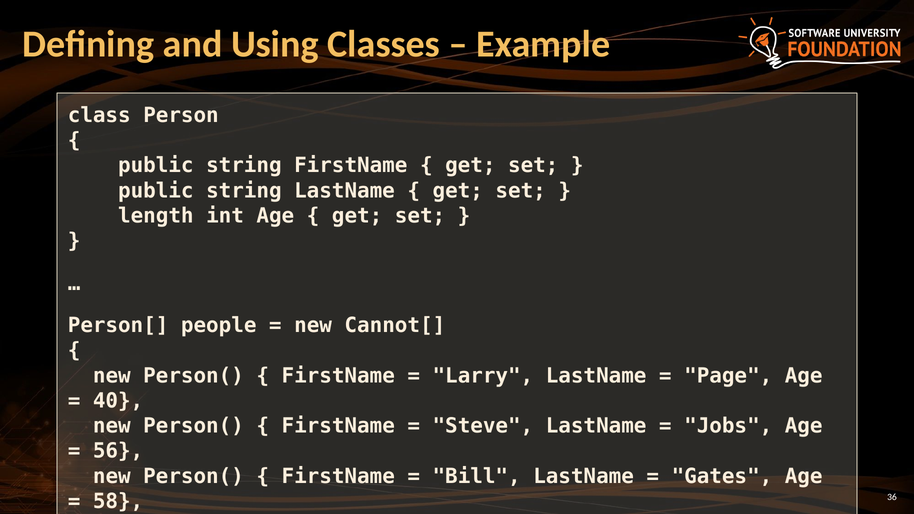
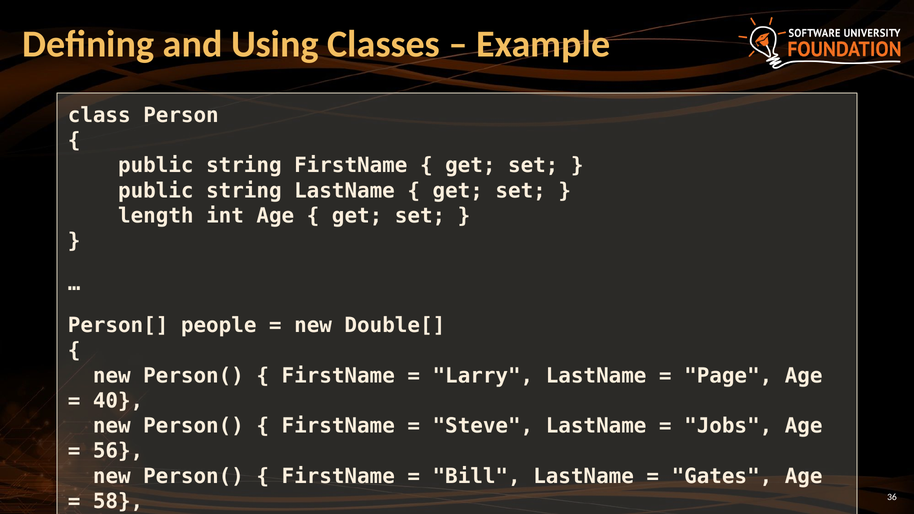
Cannot[: Cannot[ -> Double[ (395, 326)
